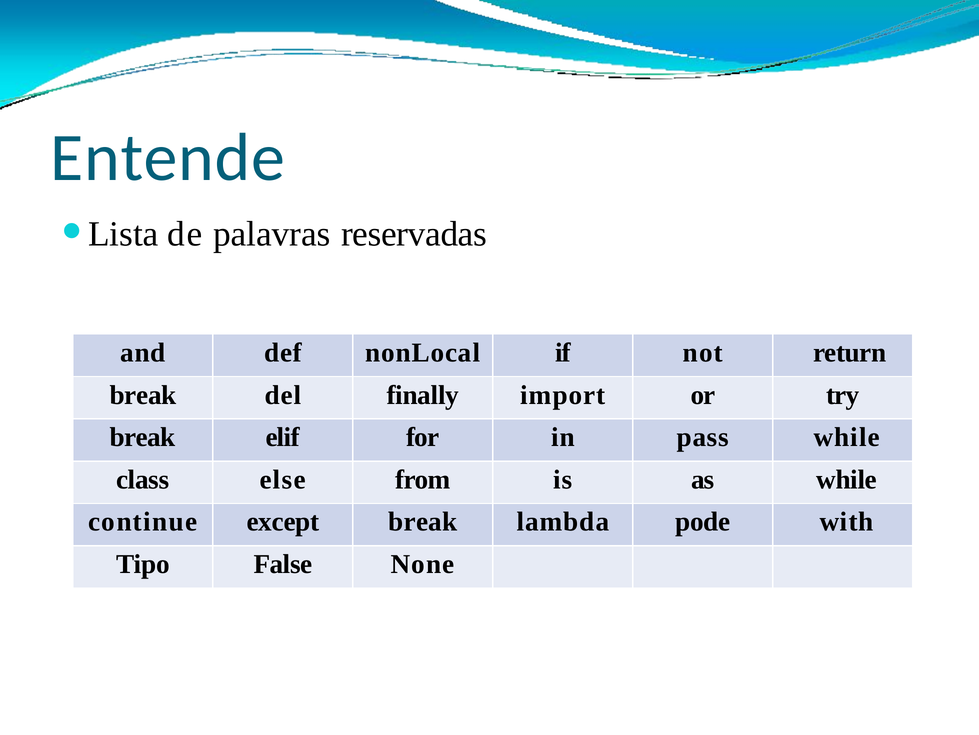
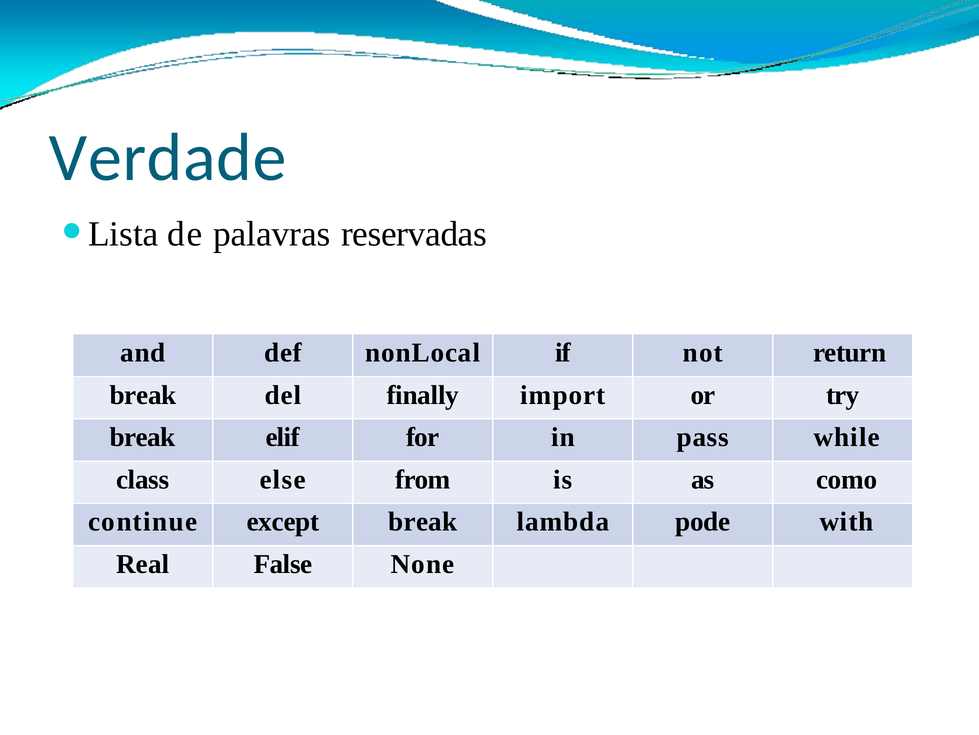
Entende: Entende -> Verdade (168, 158)
as while: while -> como (847, 479)
Tipo: Tipo -> Real (143, 564)
